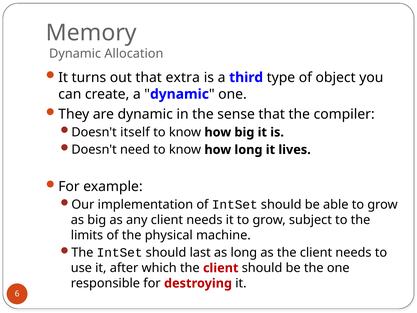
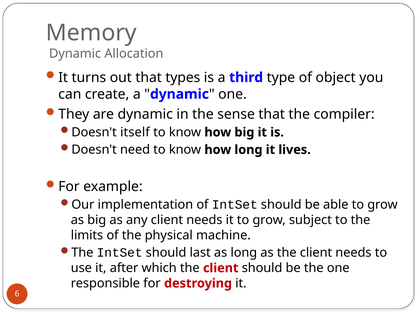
extra: extra -> types (183, 77)
